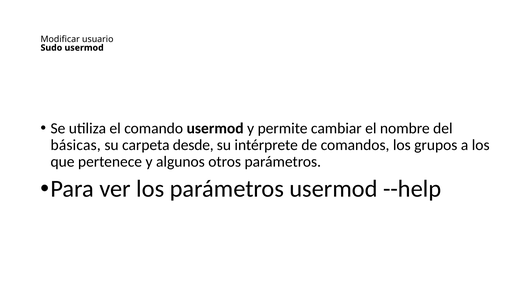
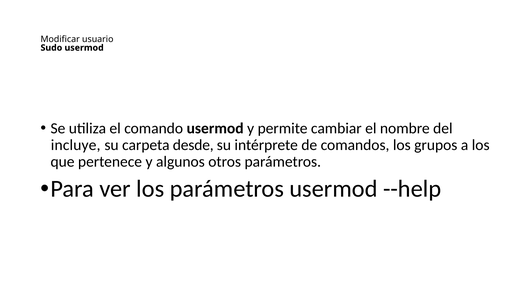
básicas: básicas -> incluye (76, 145)
